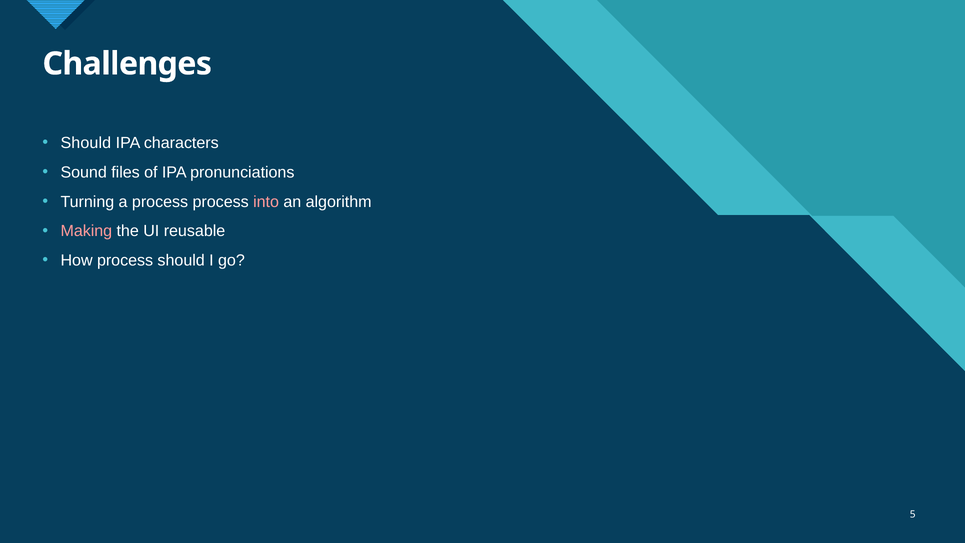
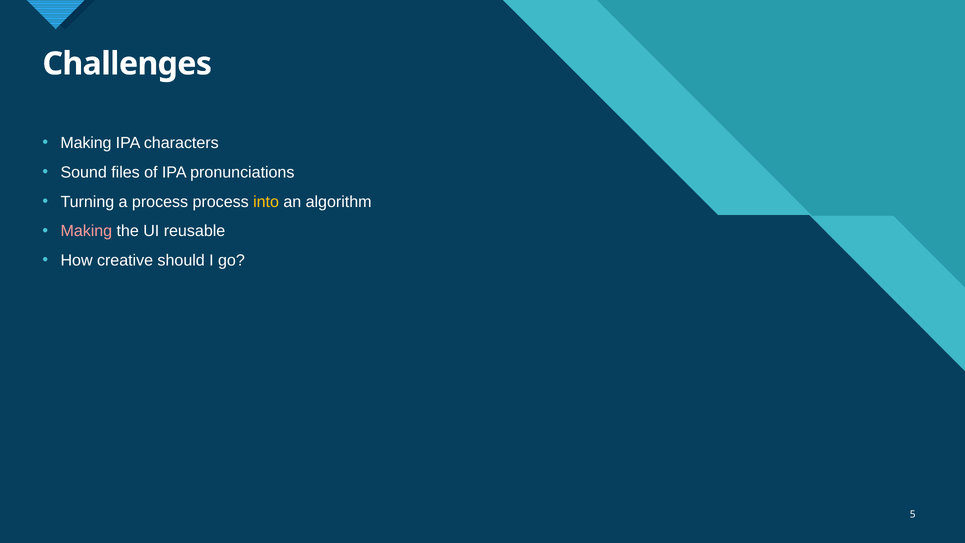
Should: Should -> Making (86, 143)
into colour: pink -> yellow (266, 202)
How process: process -> creative (125, 260)
